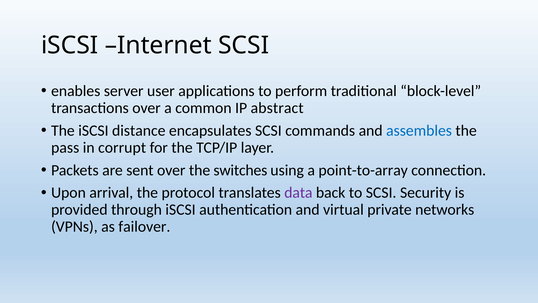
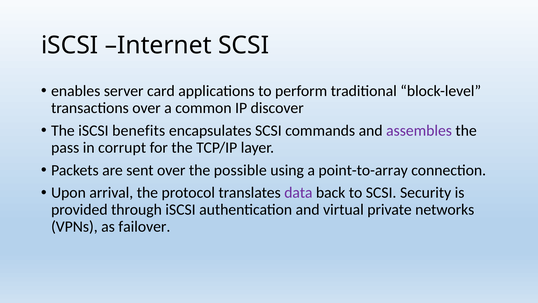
user: user -> card (161, 91)
abstract: abstract -> discover (277, 108)
distance: distance -> benefits (139, 130)
assembles colour: blue -> purple (419, 130)
switches: switches -> possible (240, 170)
